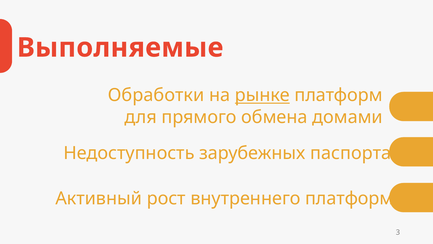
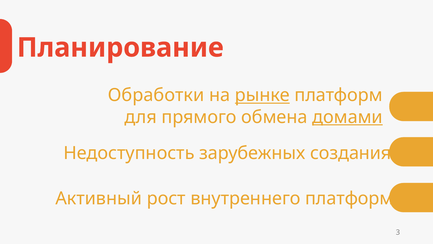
Выполняемые: Выполняемые -> Планирование (120, 48)
домами underline: none -> present (347, 117)
паспорта: паспорта -> создания (351, 153)
